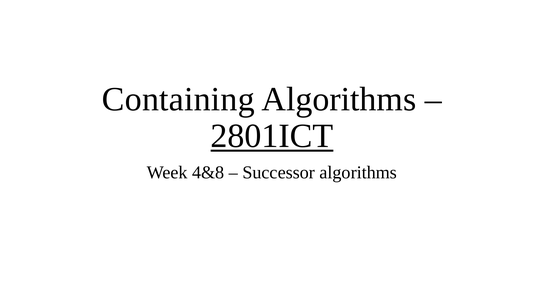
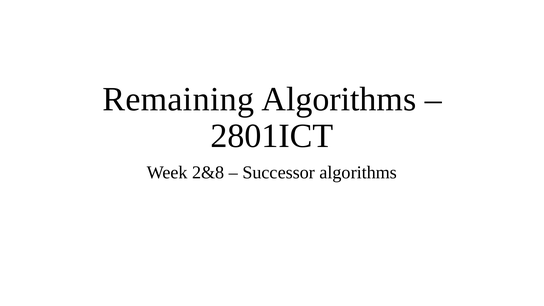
Containing: Containing -> Remaining (178, 99)
2801ICT underline: present -> none (272, 136)
4&8: 4&8 -> 2&8 (208, 172)
